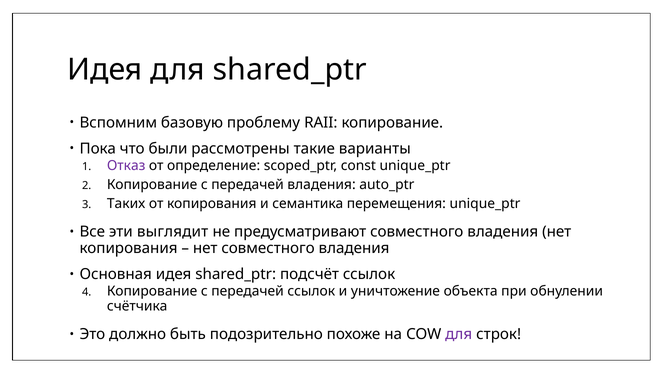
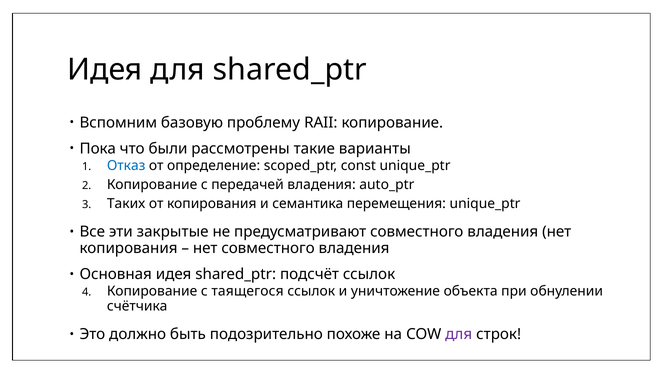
Отказ colour: purple -> blue (126, 166)
выглядит: выглядит -> закрытые (173, 232)
передачей: передачей -> таящегося (248, 291)
